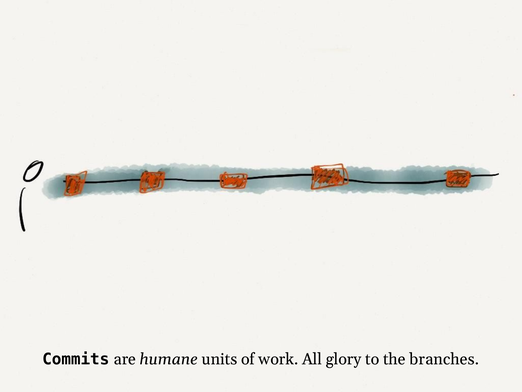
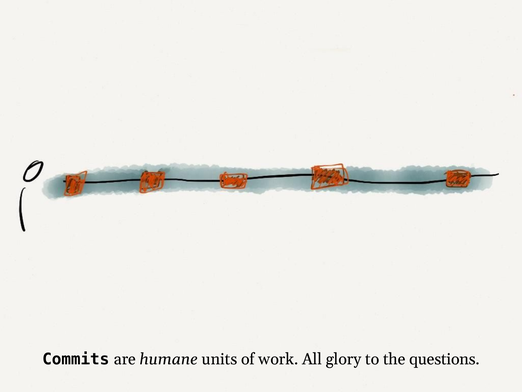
branches: branches -> questions (445, 359)
